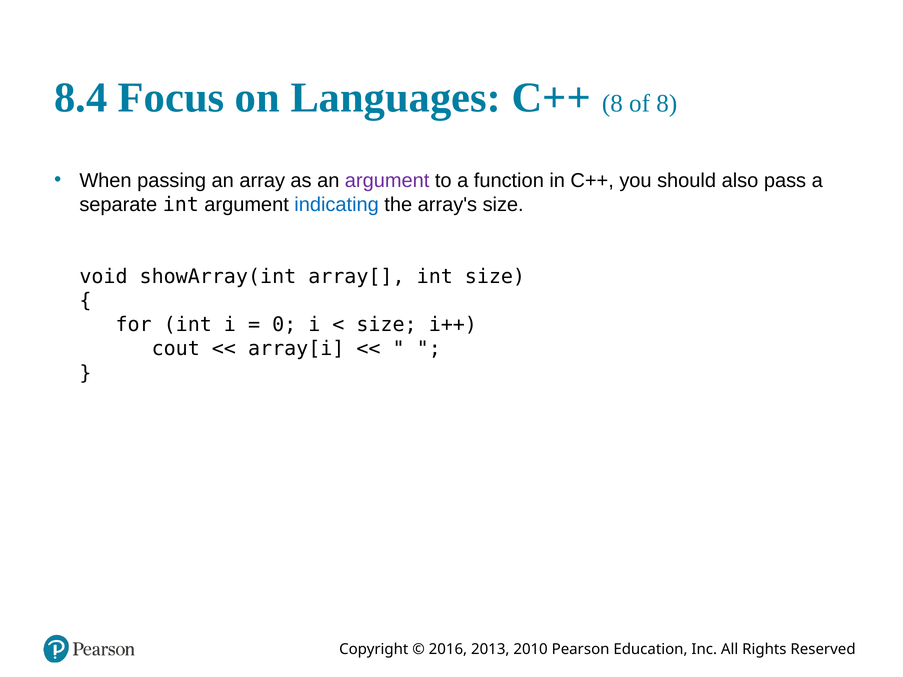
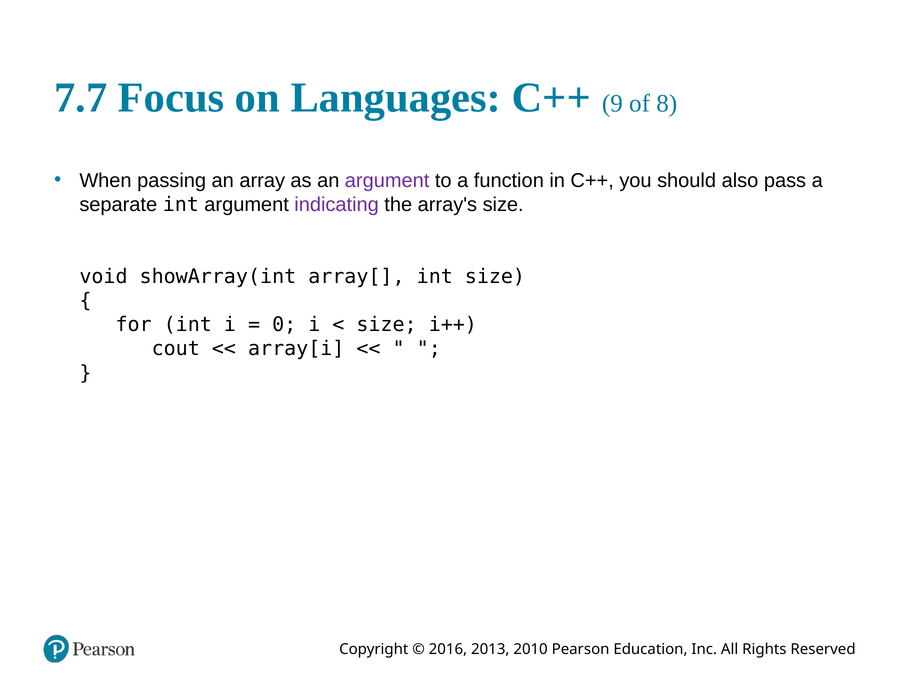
8.4: 8.4 -> 7.7 (81, 98)
C++ 8: 8 -> 9 (612, 104)
indicating colour: blue -> purple (337, 205)
